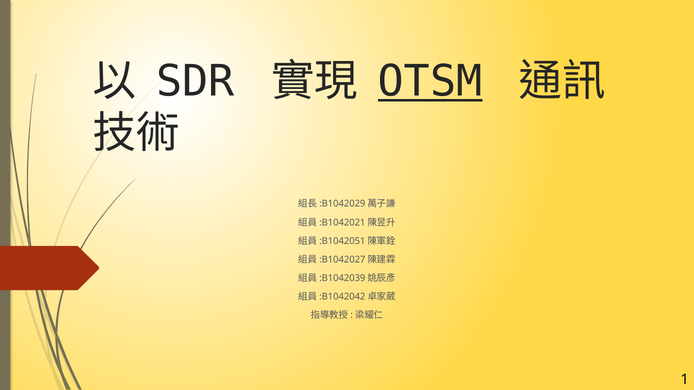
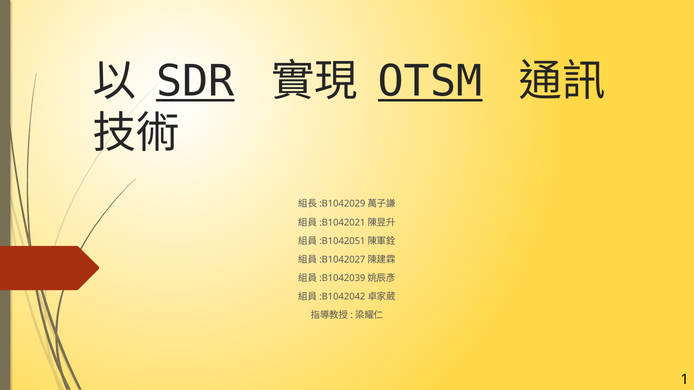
SDR underline: none -> present (195, 82)
